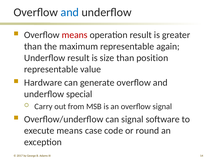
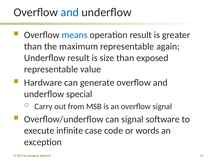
means colour: red -> blue (75, 35)
position: position -> exposed (152, 58)
execute means: means -> infinite (70, 131)
round: round -> words (147, 131)
